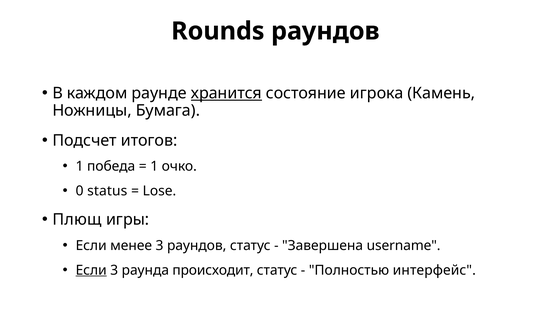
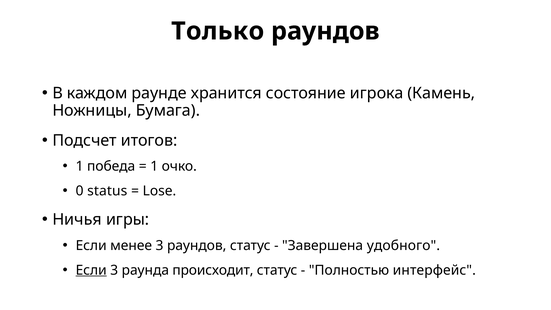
Rounds: Rounds -> Только (218, 31)
хранится underline: present -> none (226, 93)
Плющ: Плющ -> Ничья (77, 220)
username: username -> удобного (403, 245)
